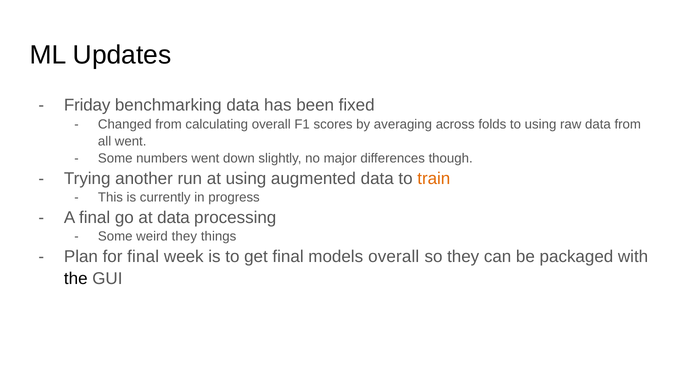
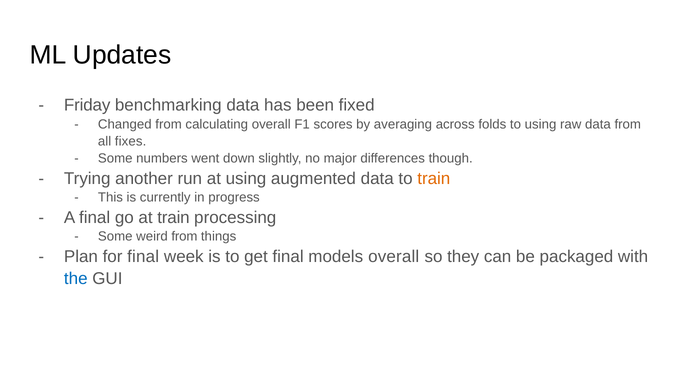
all went: went -> fixes (131, 141)
at data: data -> train (173, 217)
weird they: they -> from (184, 236)
the colour: black -> blue (76, 278)
